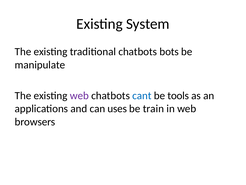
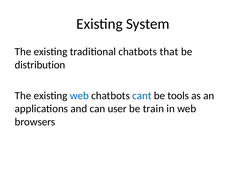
bots: bots -> that (169, 52)
manipulate: manipulate -> distribution (40, 65)
web colour: purple -> blue (79, 95)
uses: uses -> user (117, 108)
